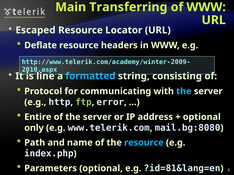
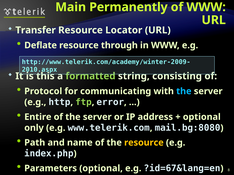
Transferring: Transferring -> Permanently (128, 7)
Escaped: Escaped -> Transfer (36, 30)
headers: headers -> through (119, 45)
line: line -> this (45, 76)
formatted colour: light blue -> light green (90, 76)
resource colour: light blue -> yellow (144, 143)
?id=81&lang=en: ?id=81&lang=en -> ?id=67&lang=en (182, 169)
